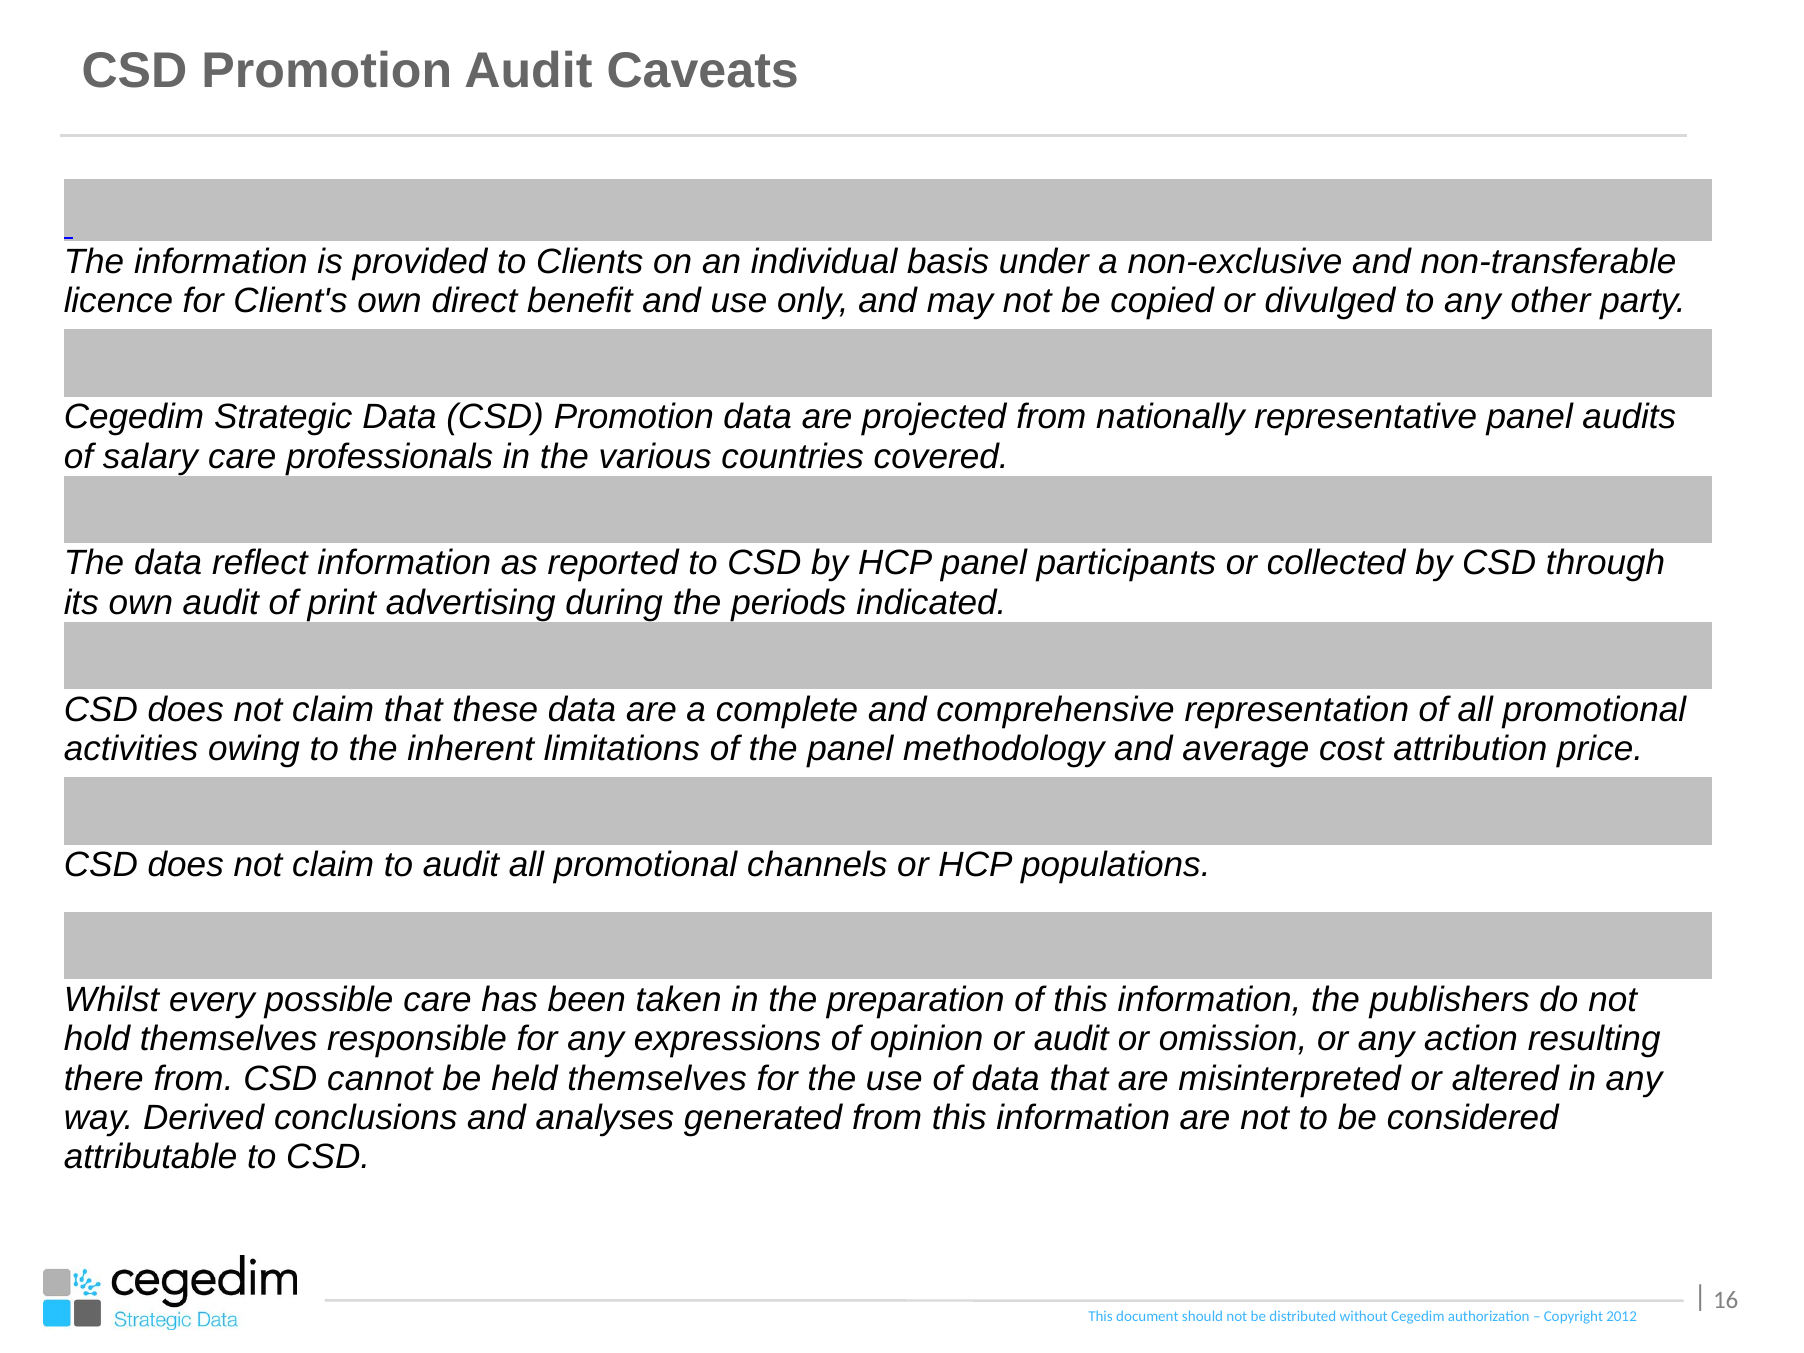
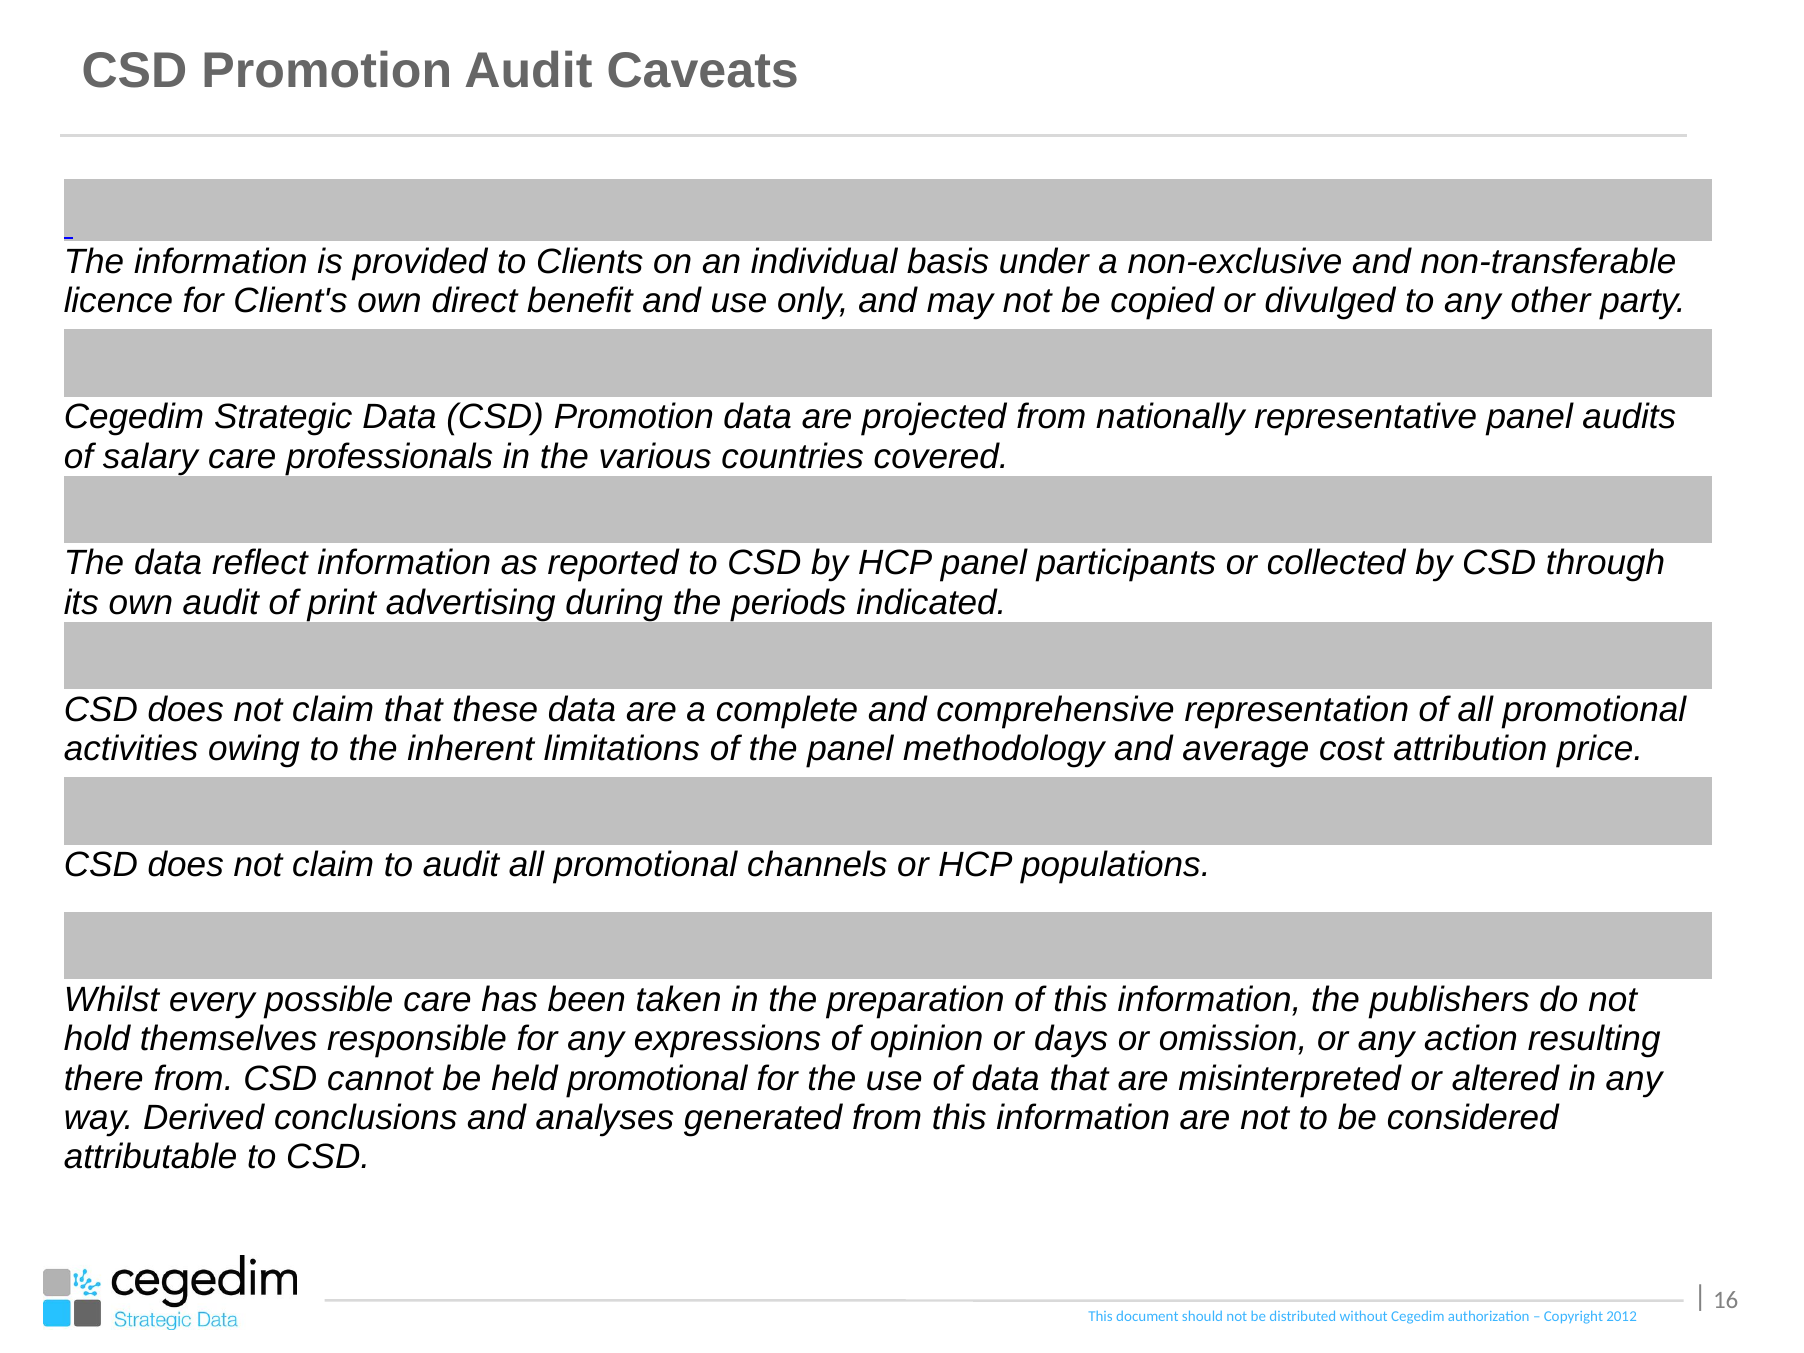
or audit: audit -> days (1071, 1039)
held themselves: themselves -> promotional (657, 1078)
